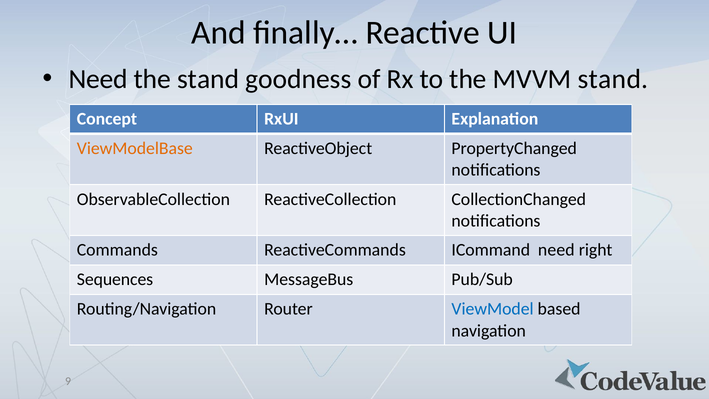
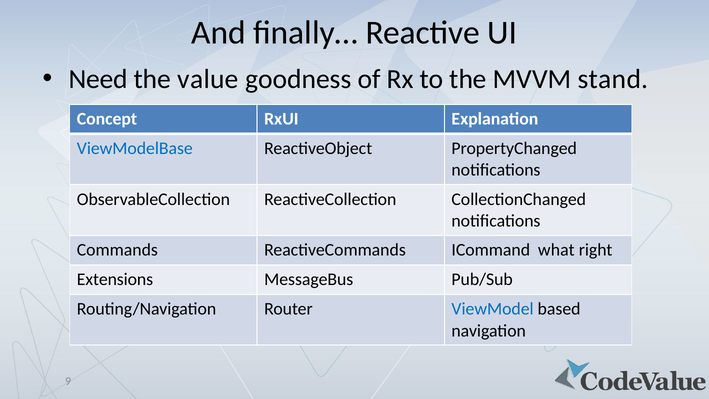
the stand: stand -> value (208, 79)
ViewModelBase colour: orange -> blue (135, 148)
ICommand need: need -> what (556, 250)
Sequences: Sequences -> Extensions (115, 279)
